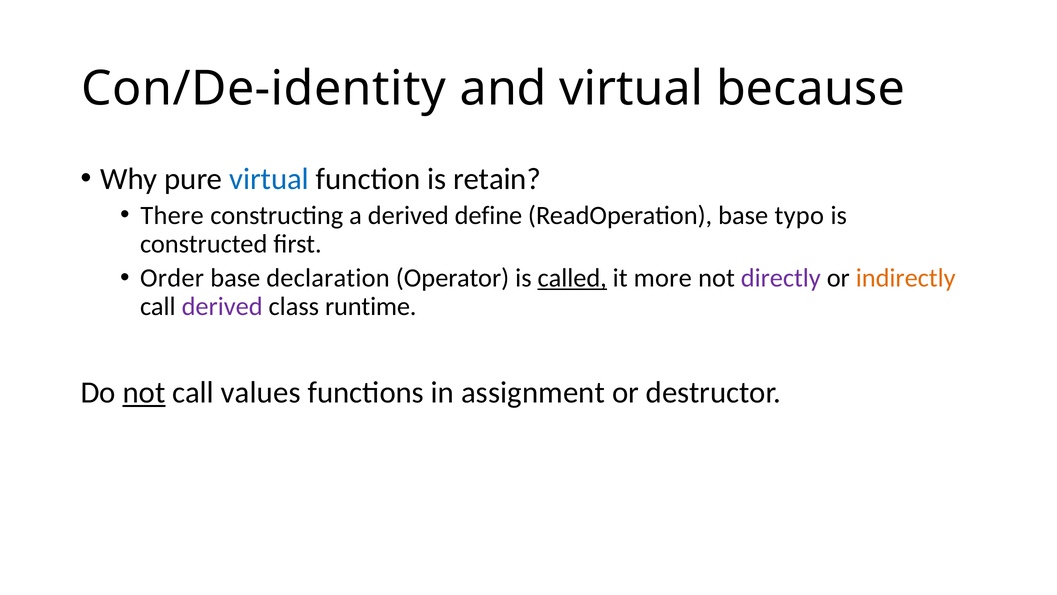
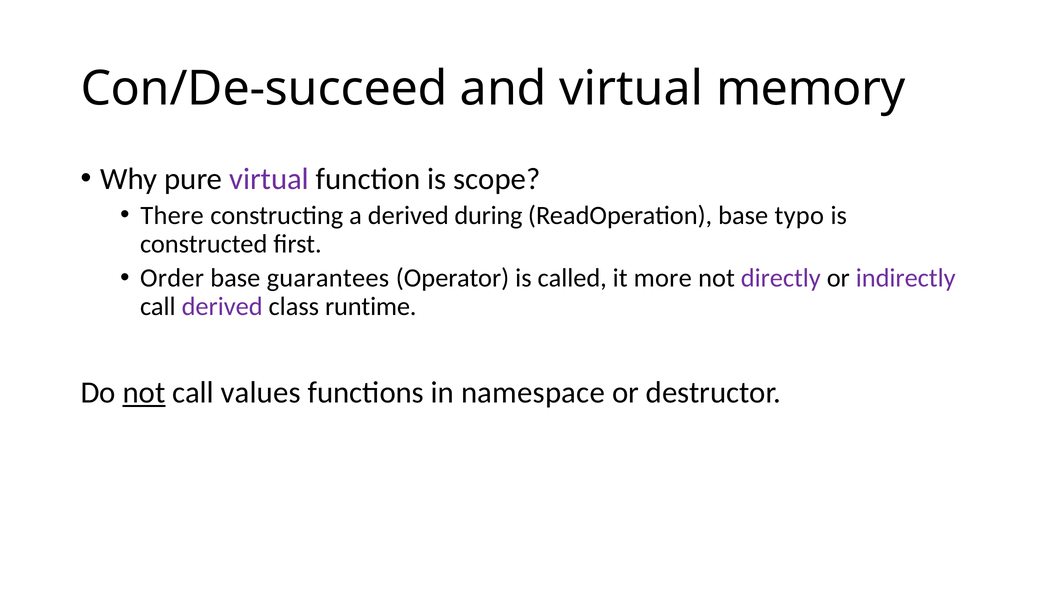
Con/De-identity: Con/De-identity -> Con/De-succeed (264, 89)
because: because -> memory (811, 89)
virtual colour: blue -> purple (269, 179)
retain: retain -> scope (497, 179)
define: define -> during (488, 215)
declaration: declaration -> guarantees (328, 278)
called underline: present -> none (572, 278)
indirectly colour: orange -> purple (906, 278)
assignment: assignment -> namespace (533, 392)
